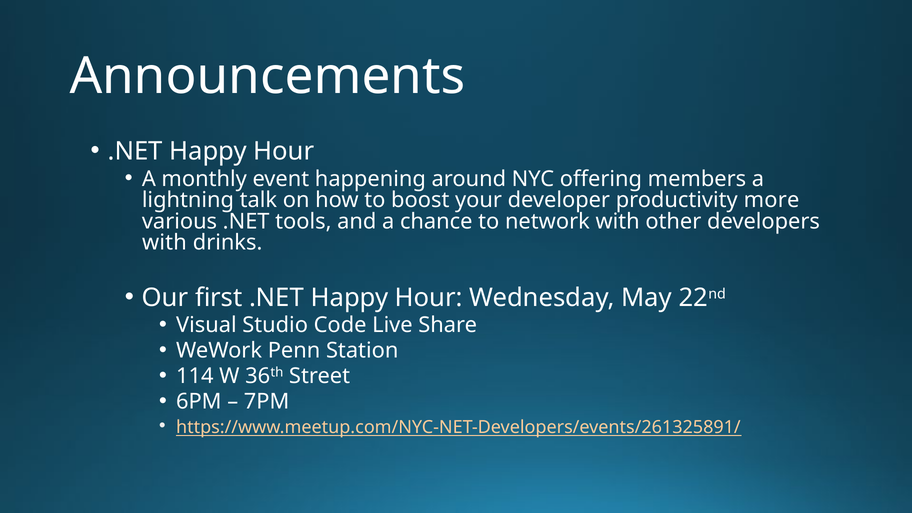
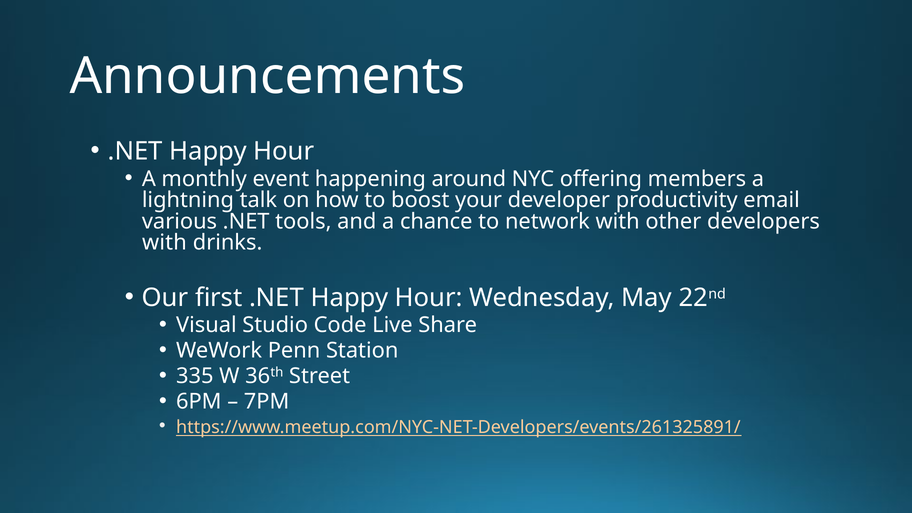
more: more -> email (772, 200)
114: 114 -> 335 (195, 376)
